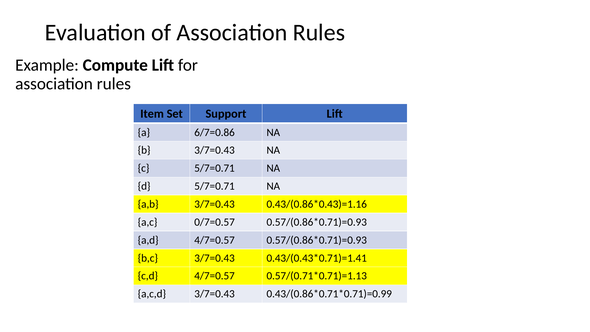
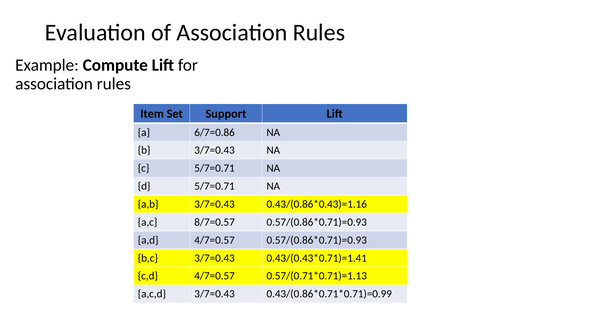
0/7=0.57: 0/7=0.57 -> 8/7=0.57 (215, 222)
